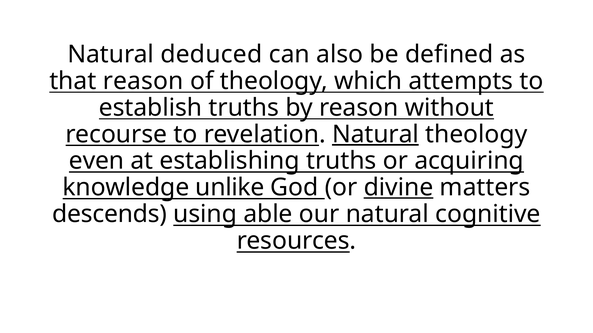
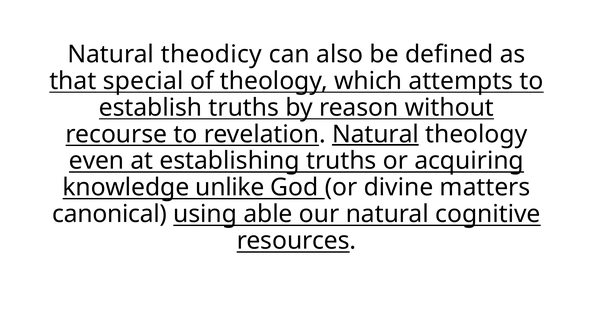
deduced: deduced -> theodicy (211, 54)
that reason: reason -> special (143, 81)
divine underline: present -> none (398, 188)
descends: descends -> canonical (110, 214)
